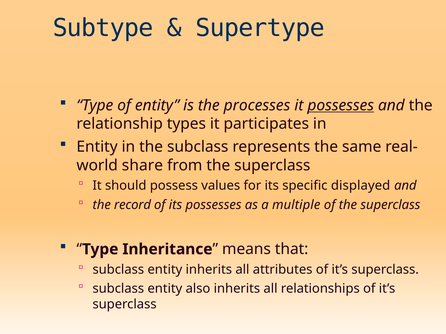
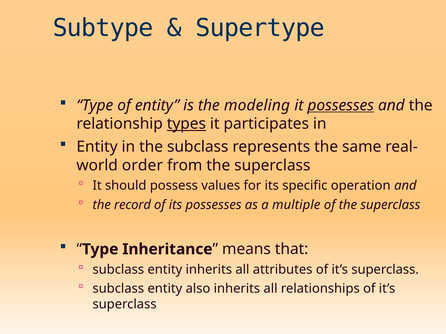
processes: processes -> modeling (257, 105)
types underline: none -> present (186, 124)
share: share -> order (142, 166)
displayed: displayed -> operation (361, 186)
